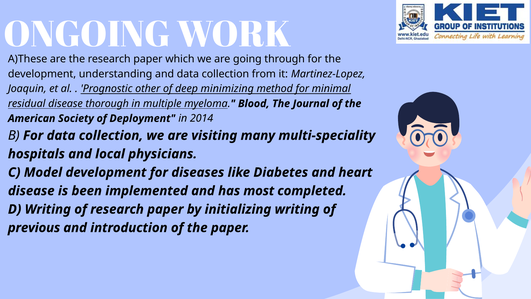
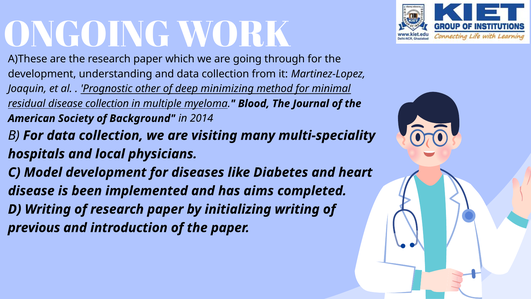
disease thorough: thorough -> collection (107, 104)
Deployment: Deployment -> Background (142, 118)
most: most -> aims (259, 191)
